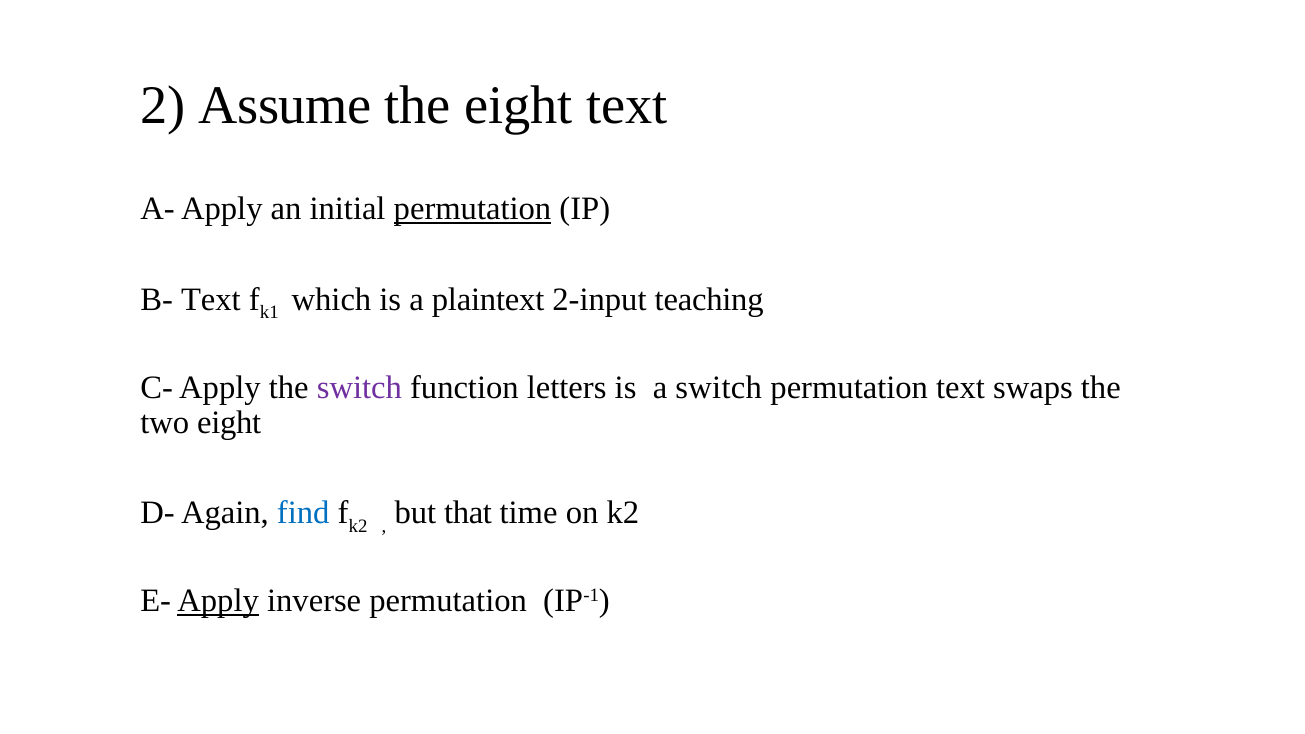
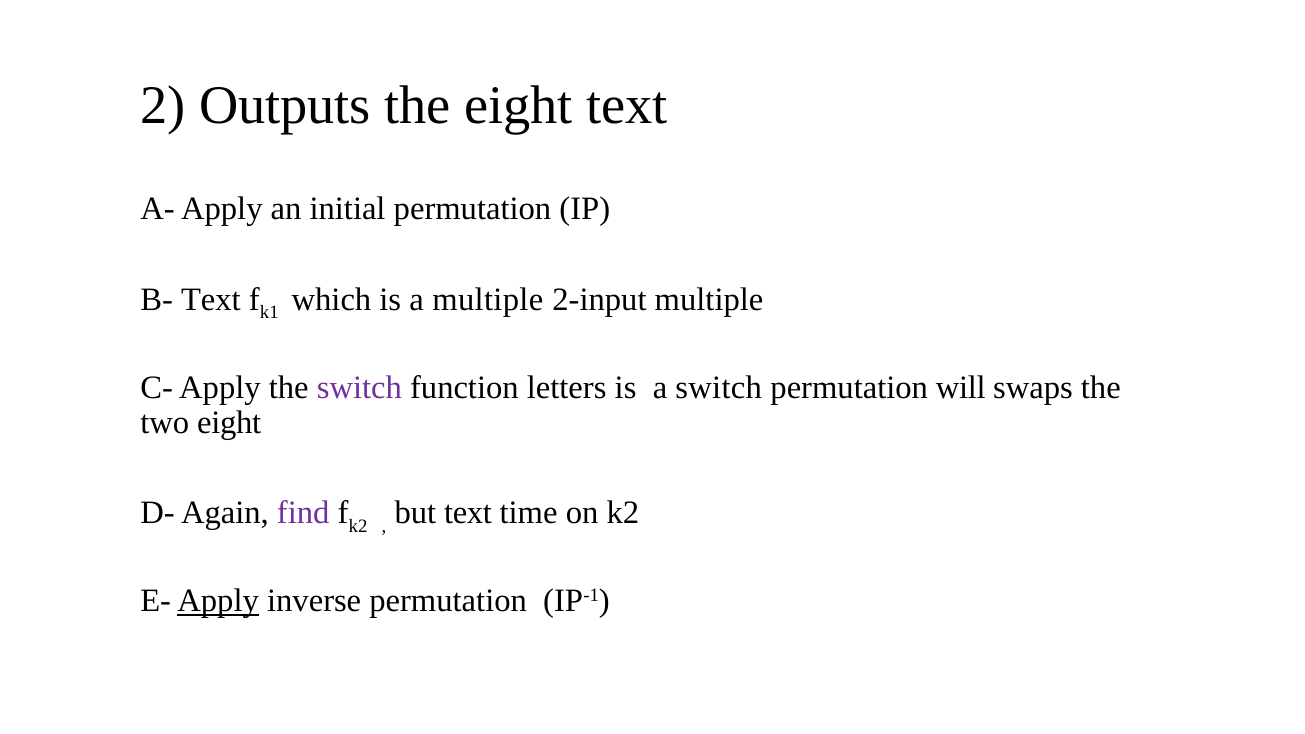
Assume: Assume -> Outputs (285, 106)
permutation underline: present -> none (472, 209)
a plaintext: plaintext -> multiple (488, 300)
2-input teaching: teaching -> multiple (709, 300)
permutation text: text -> will (961, 387)
find colour: blue -> purple (303, 513)
but that: that -> text (468, 513)
